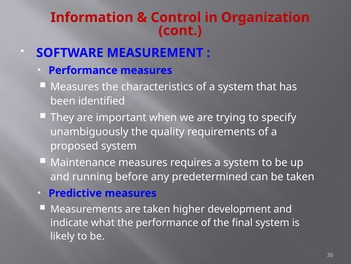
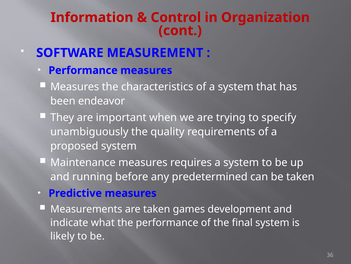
identified: identified -> endeavor (102, 101)
higher: higher -> games (189, 209)
